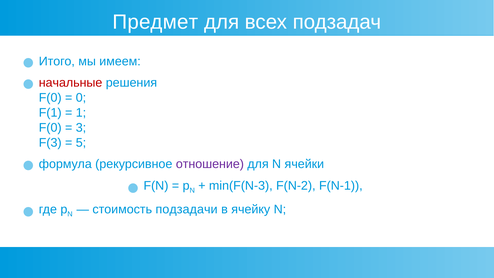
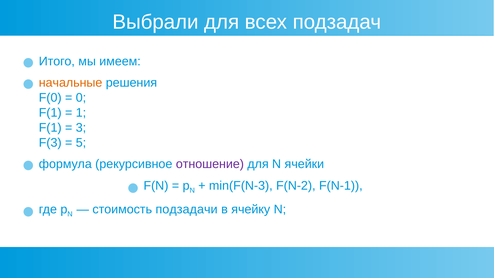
Предмет: Предмет -> Выбрали (155, 22)
начальные colour: red -> orange (71, 83)
F(0: F(0 -> F(1 (50, 128)
